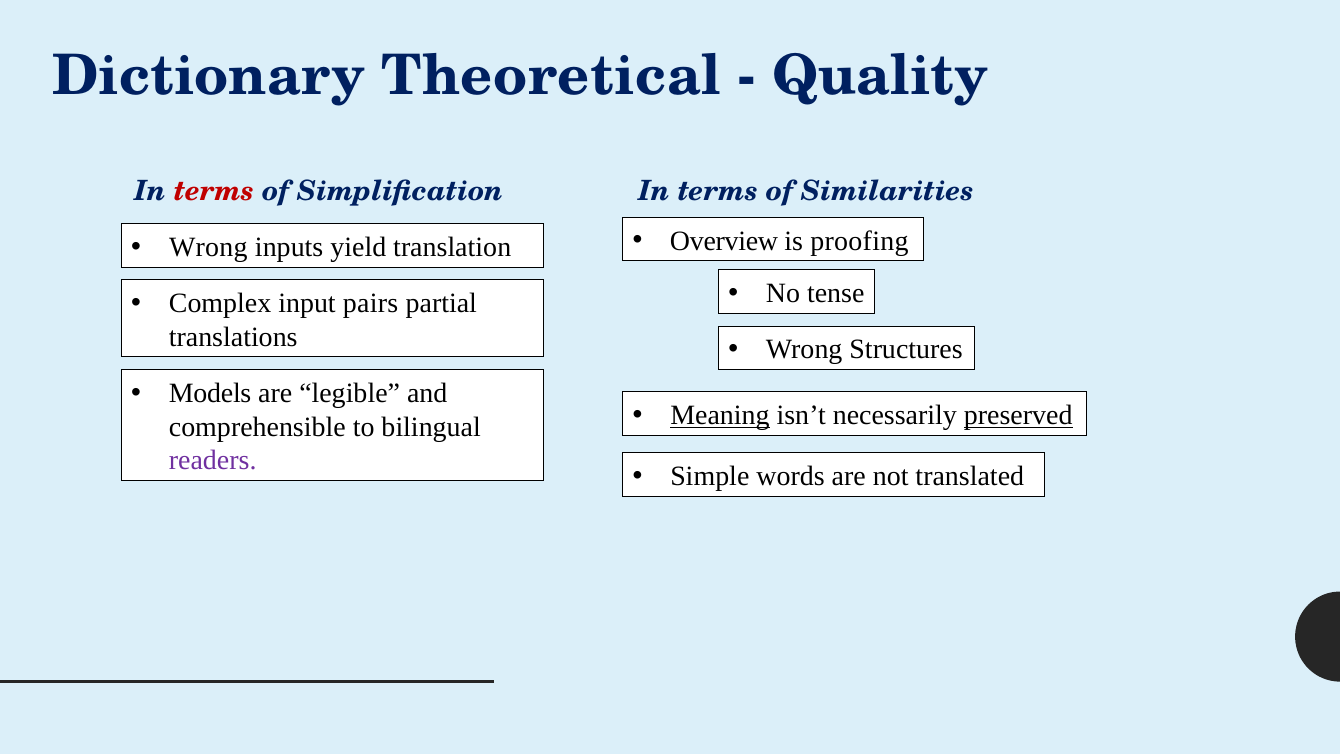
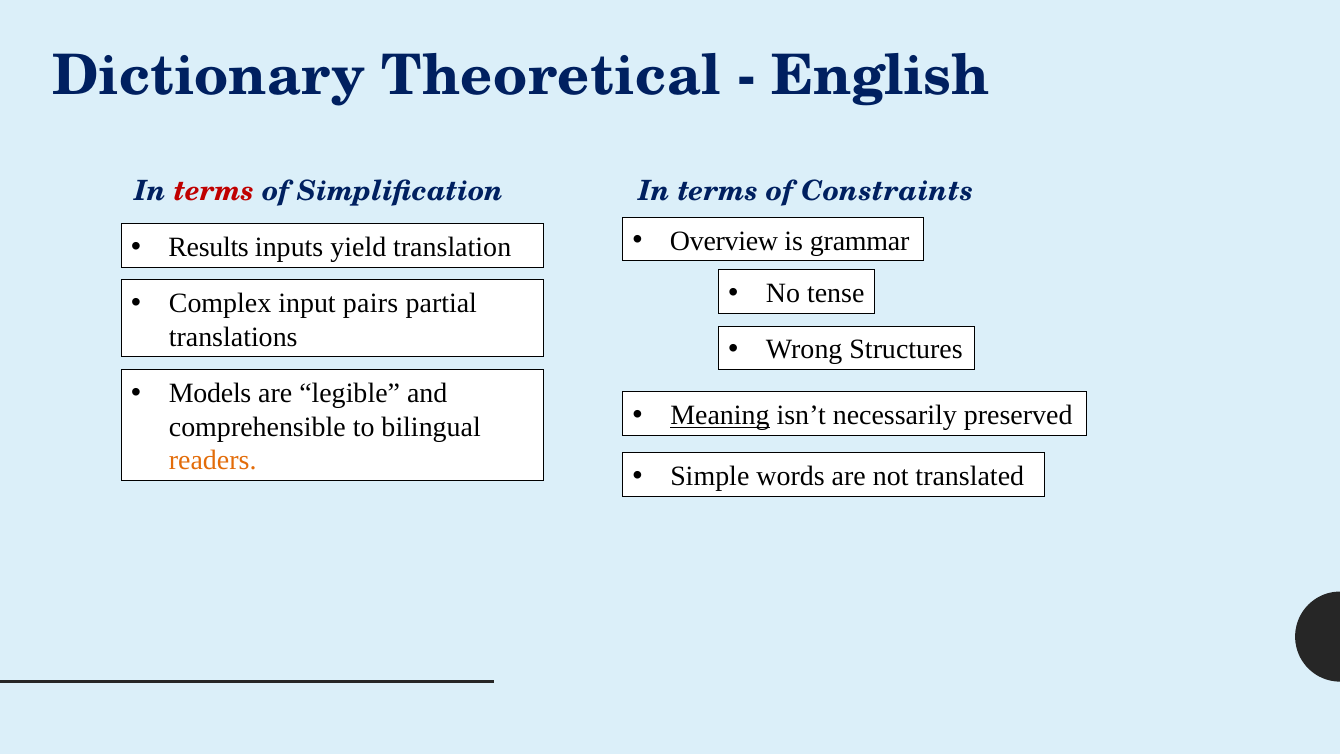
Quality: Quality -> English (880, 76)
Similarities: Similarities -> Constraints (887, 191)
proofing: proofing -> grammar (860, 241)
Wrong: Wrong -> Results (209, 247)
preserved underline: present -> none (1018, 415)
readers colour: purple -> orange (213, 460)
